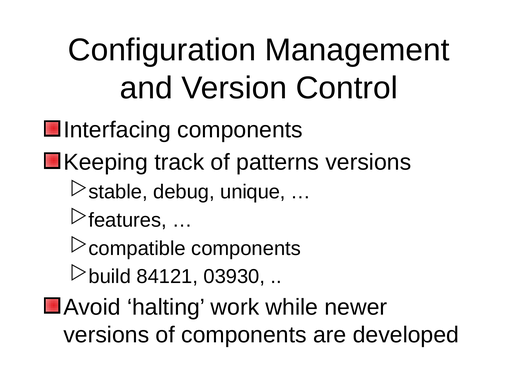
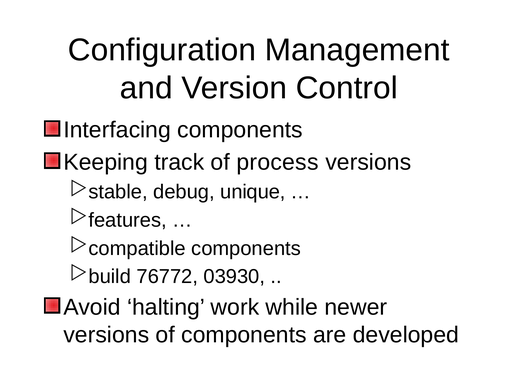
patterns: patterns -> process (278, 162)
84121: 84121 -> 76772 (167, 277)
